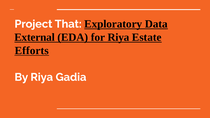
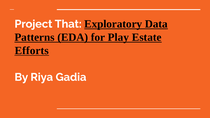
External: External -> Patterns (35, 37)
for Riya: Riya -> Play (118, 37)
